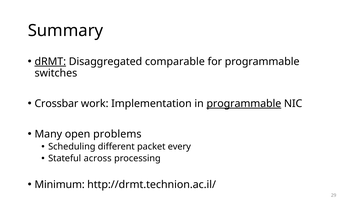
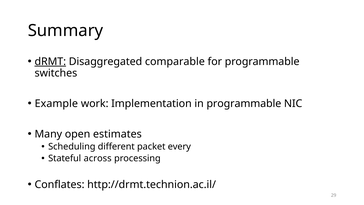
Crossbar: Crossbar -> Example (56, 103)
programmable underline: present -> none (244, 103)
problems: problems -> estimates (117, 134)
Minimum: Minimum -> Conflates (60, 184)
